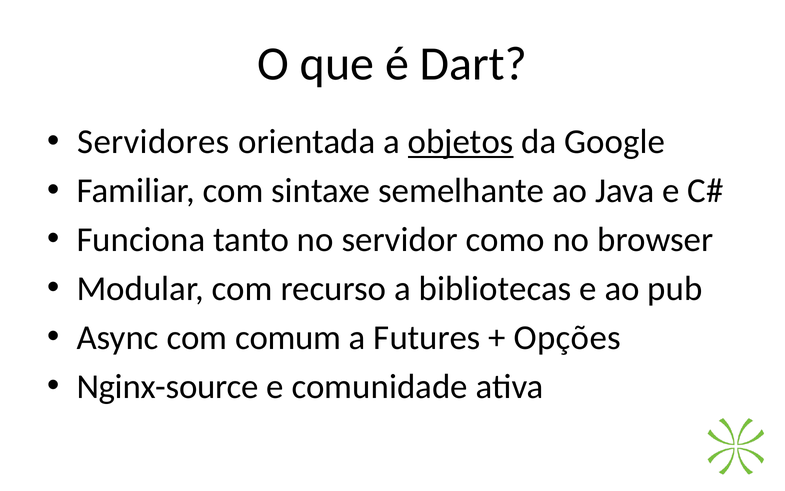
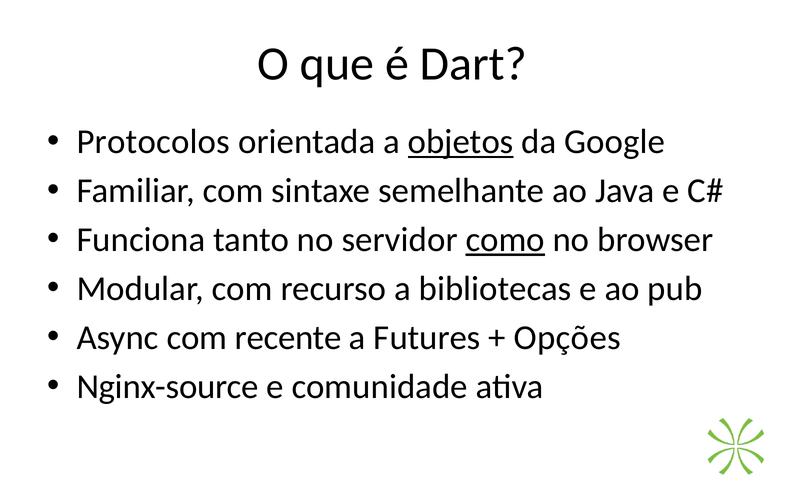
Servidores: Servidores -> Protocolos (153, 142)
como underline: none -> present (505, 240)
comum: comum -> recente (288, 337)
